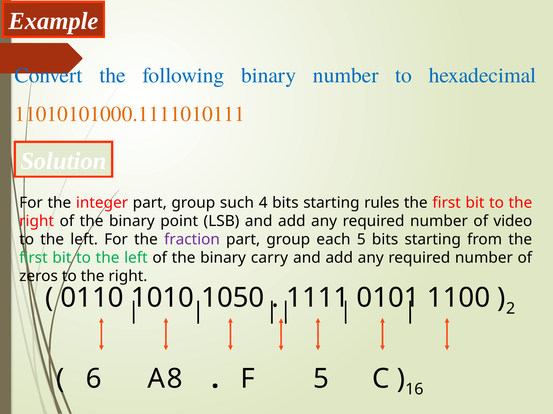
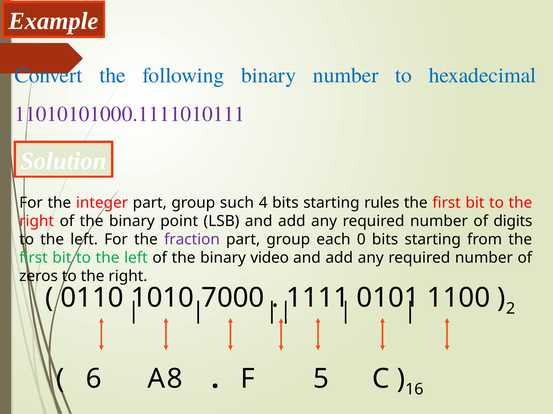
11010101000.1111010111 colour: orange -> purple (130, 114)
video: video -> digits (513, 221)
each 5: 5 -> 0 (361, 240)
carry: carry -> video (270, 258)
1050: 1050 -> 7000 (233, 298)
